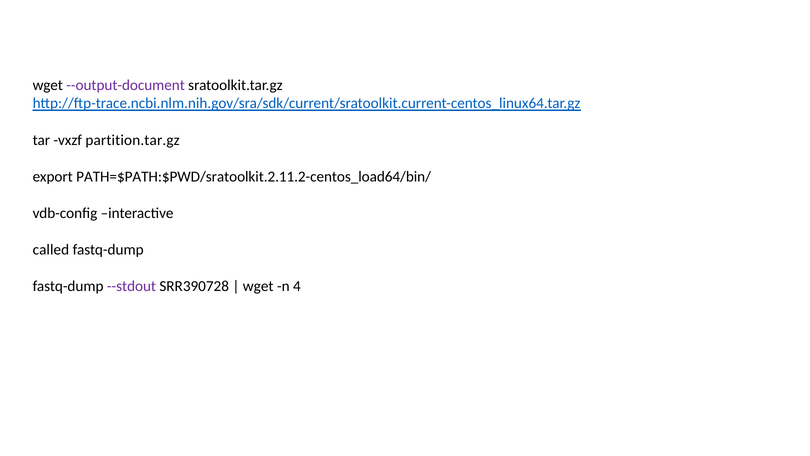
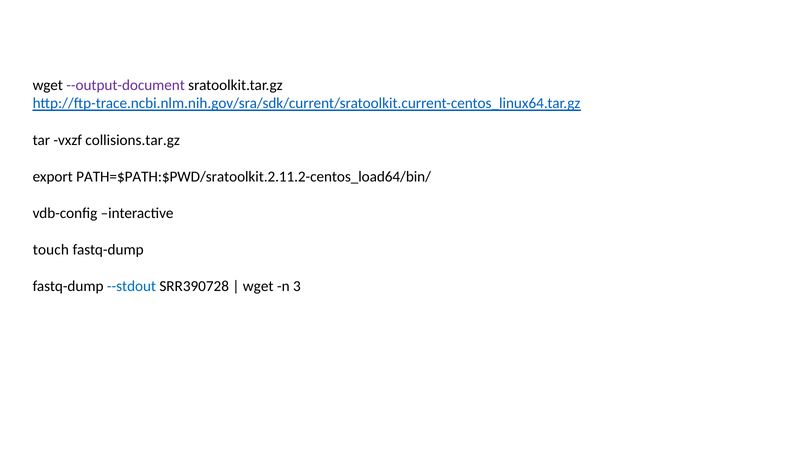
partition.tar.gz: partition.tar.gz -> collisions.tar.gz (133, 140)
called: called -> touch (51, 249)
--stdout colour: purple -> blue (132, 286)
4: 4 -> 3 (297, 286)
